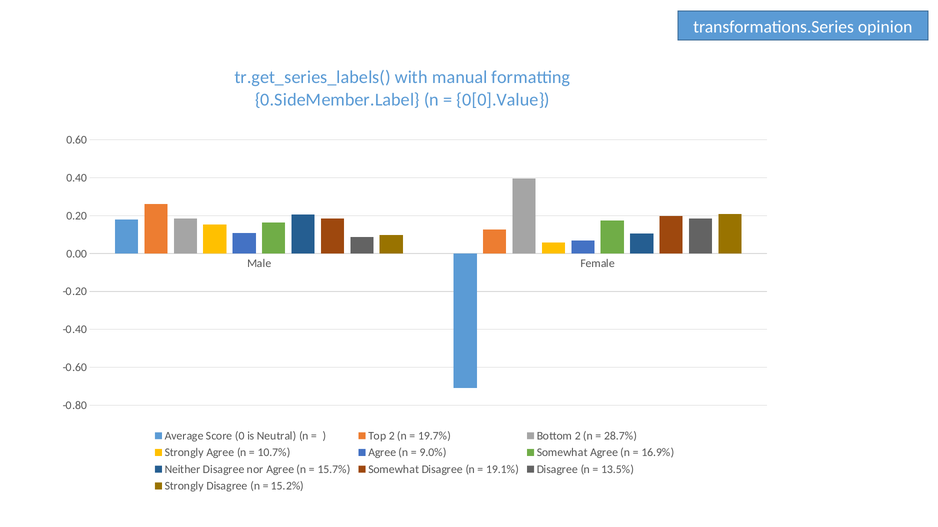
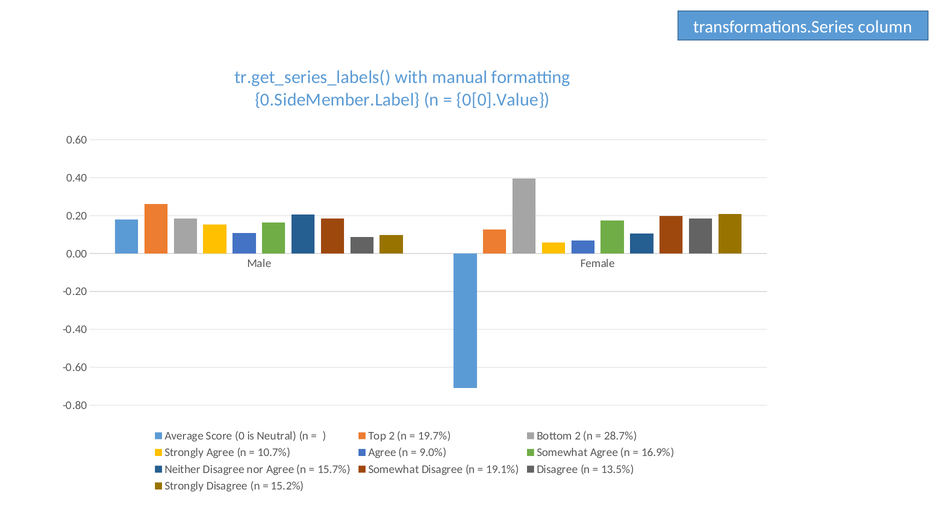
opinion: opinion -> column (885, 27)
